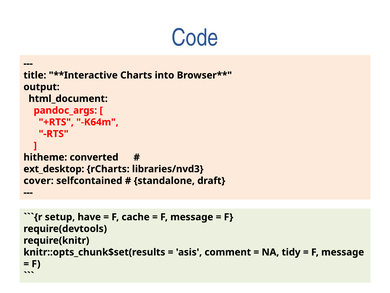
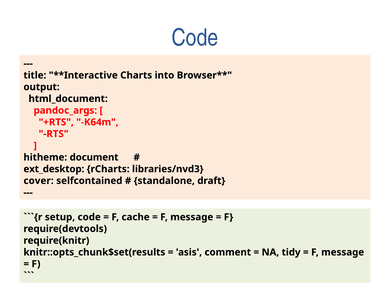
converted: converted -> document (94, 157)
setup have: have -> code (89, 217)
